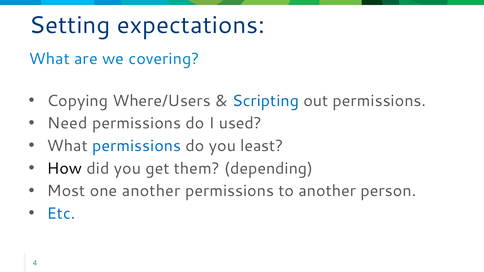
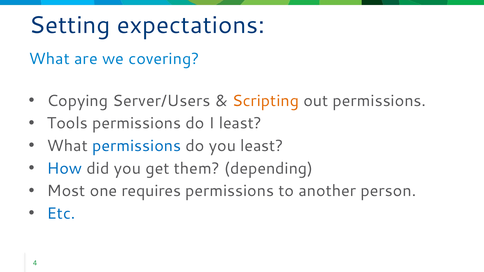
Where/Users: Where/Users -> Server/Users (162, 101)
Scripting colour: blue -> orange (265, 101)
Need: Need -> Tools (67, 123)
I used: used -> least (240, 123)
How colour: black -> blue (65, 169)
one another: another -> requires (151, 191)
